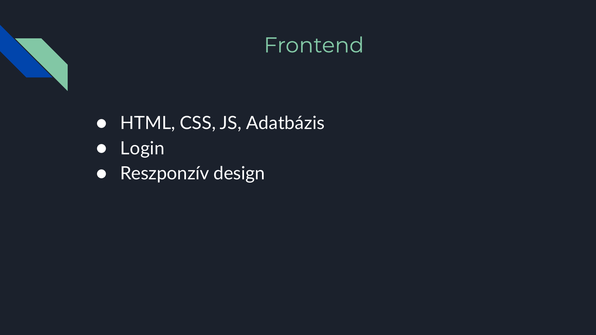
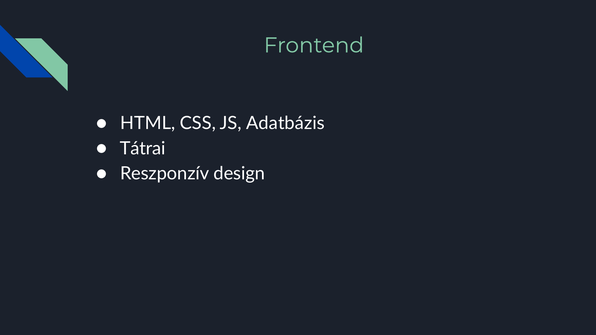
Login: Login -> Tátrai (143, 148)
